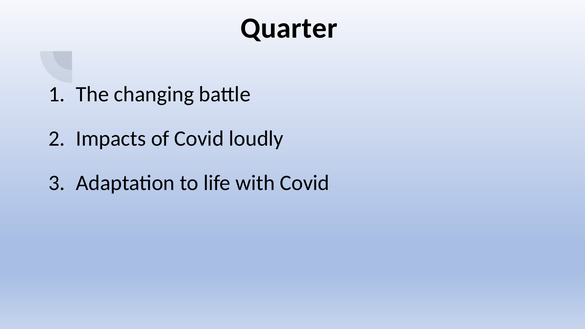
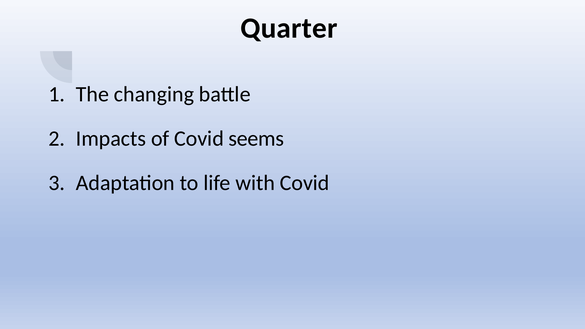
loudly: loudly -> seems (256, 139)
